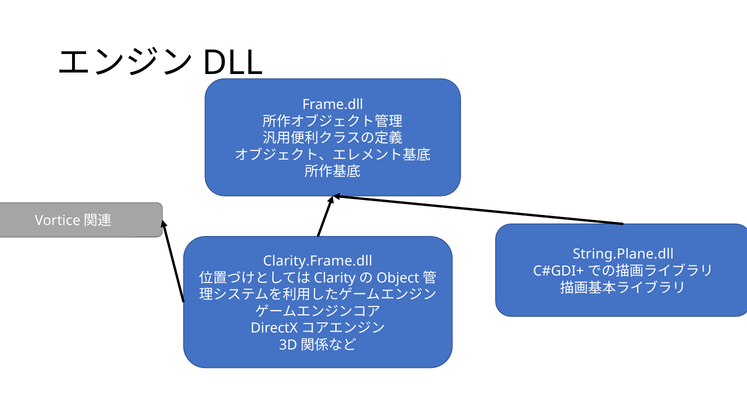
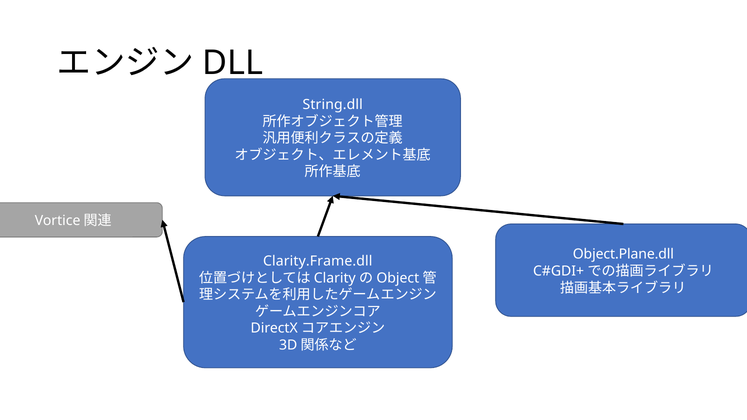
Frame.dll: Frame.dll -> String.dll (333, 105)
String.Plane.dll: String.Plane.dll -> Object.Plane.dll (623, 254)
